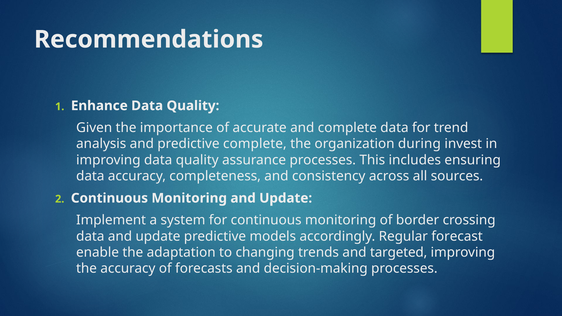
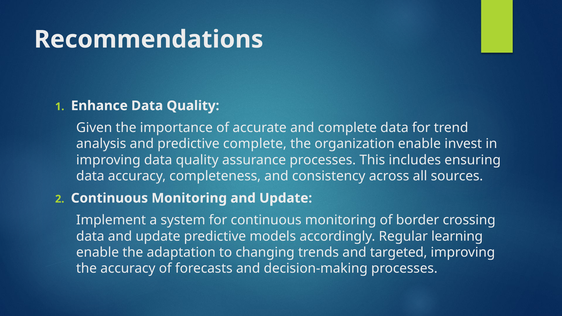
organization during: during -> enable (419, 144)
forecast: forecast -> learning (457, 236)
